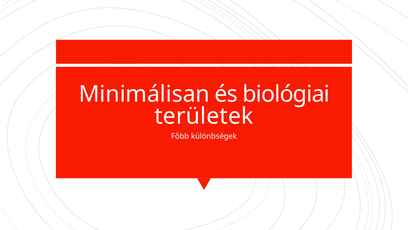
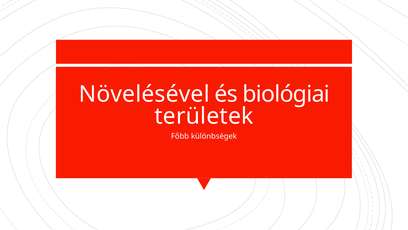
Minimálisan: Minimálisan -> Növelésével (144, 94)
